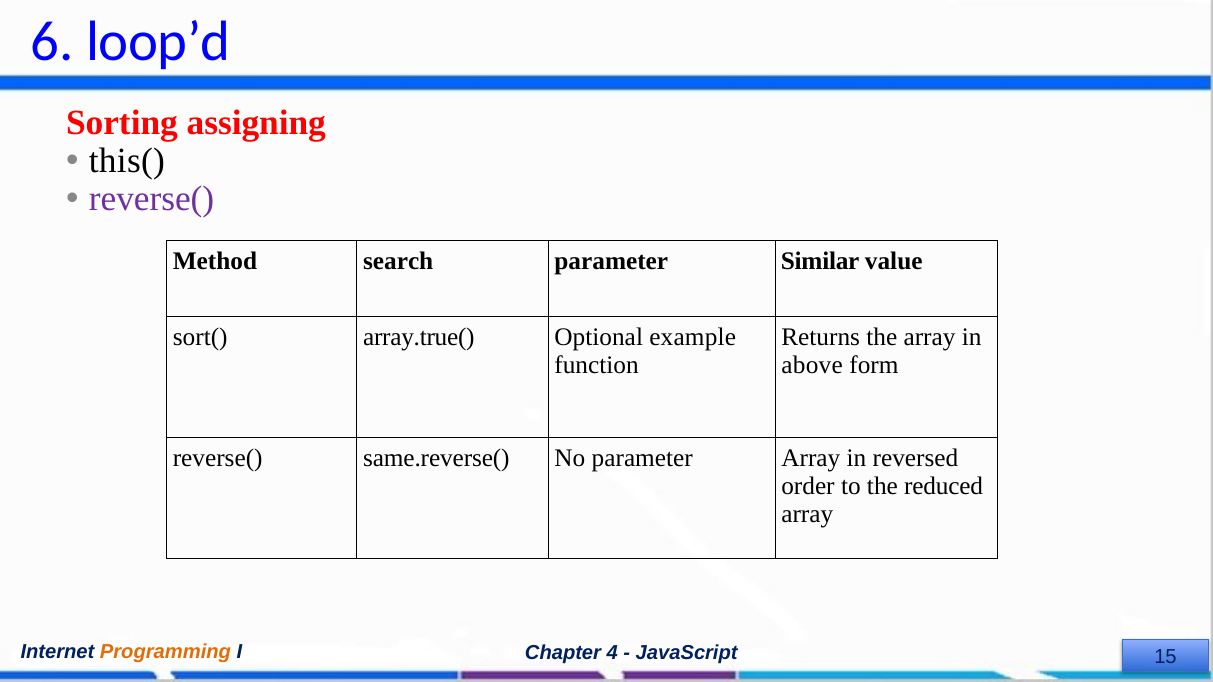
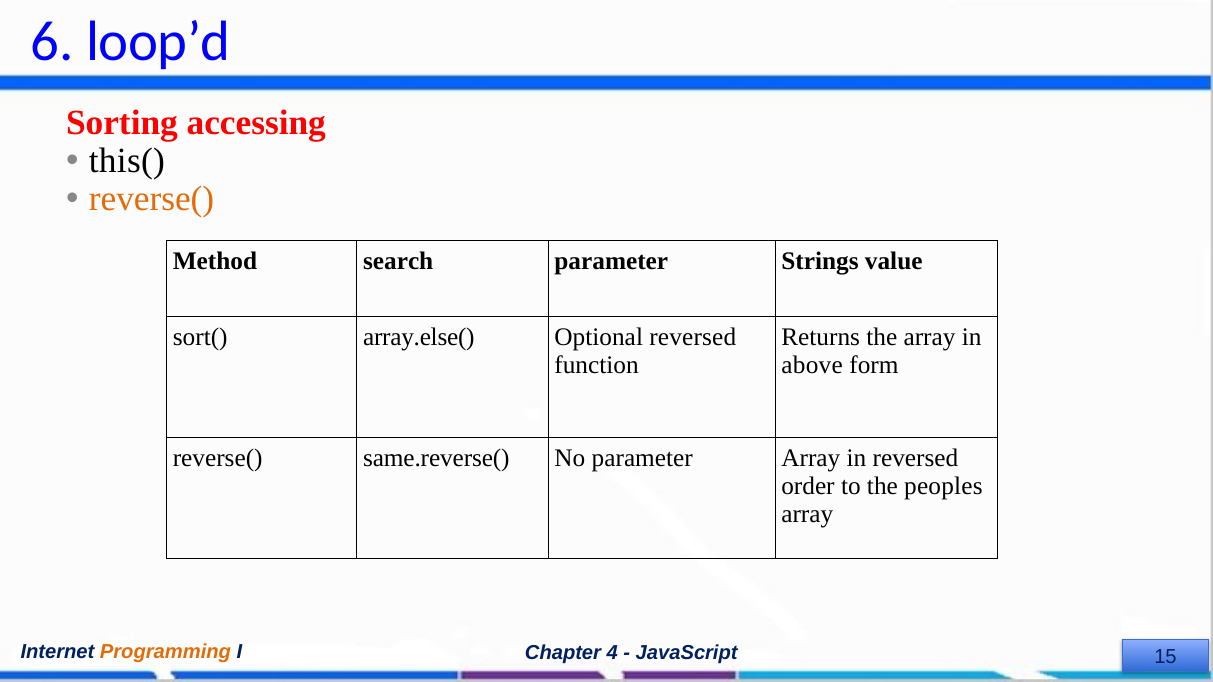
assigning: assigning -> accessing (256, 123)
reverse( colour: purple -> orange (152, 199)
Similar: Similar -> Strings (820, 262)
array.true(: array.true( -> array.else( (419, 338)
Optional example: example -> reversed (693, 338)
reduced: reduced -> peoples (943, 486)
